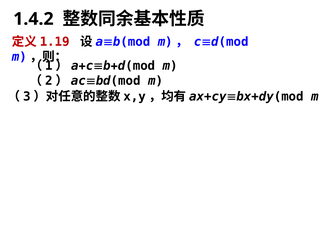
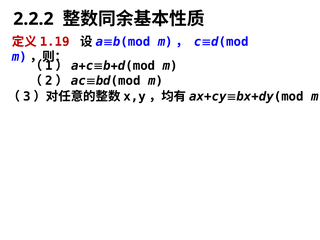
1.4.2: 1.4.2 -> 2.2.2 (33, 19)
